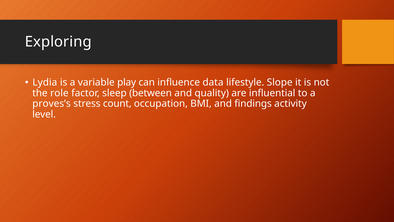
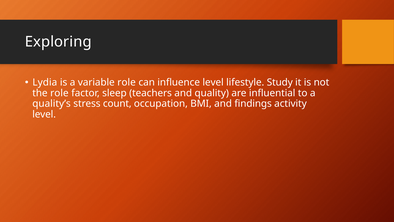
variable play: play -> role (127, 82)
influence data: data -> level (213, 82)
Slope: Slope -> Study (280, 82)
between: between -> teachers (151, 93)
proves’s: proves’s -> quality’s (52, 104)
